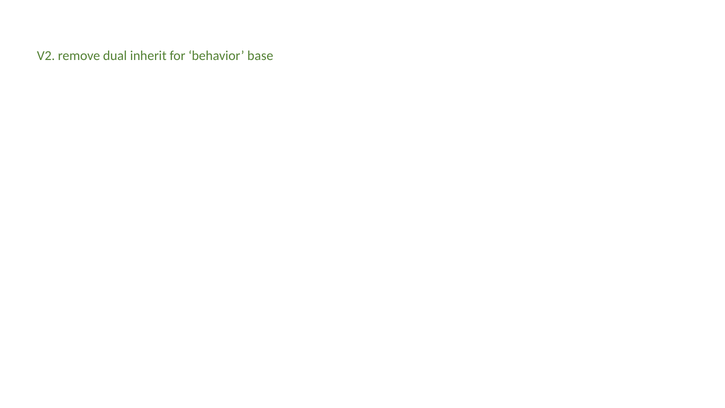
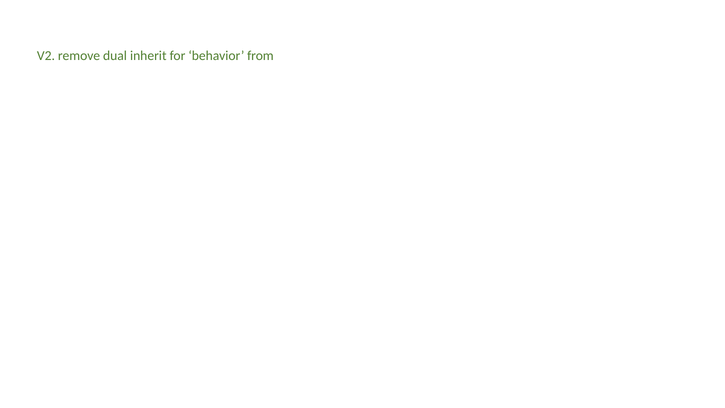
base: base -> from (260, 56)
